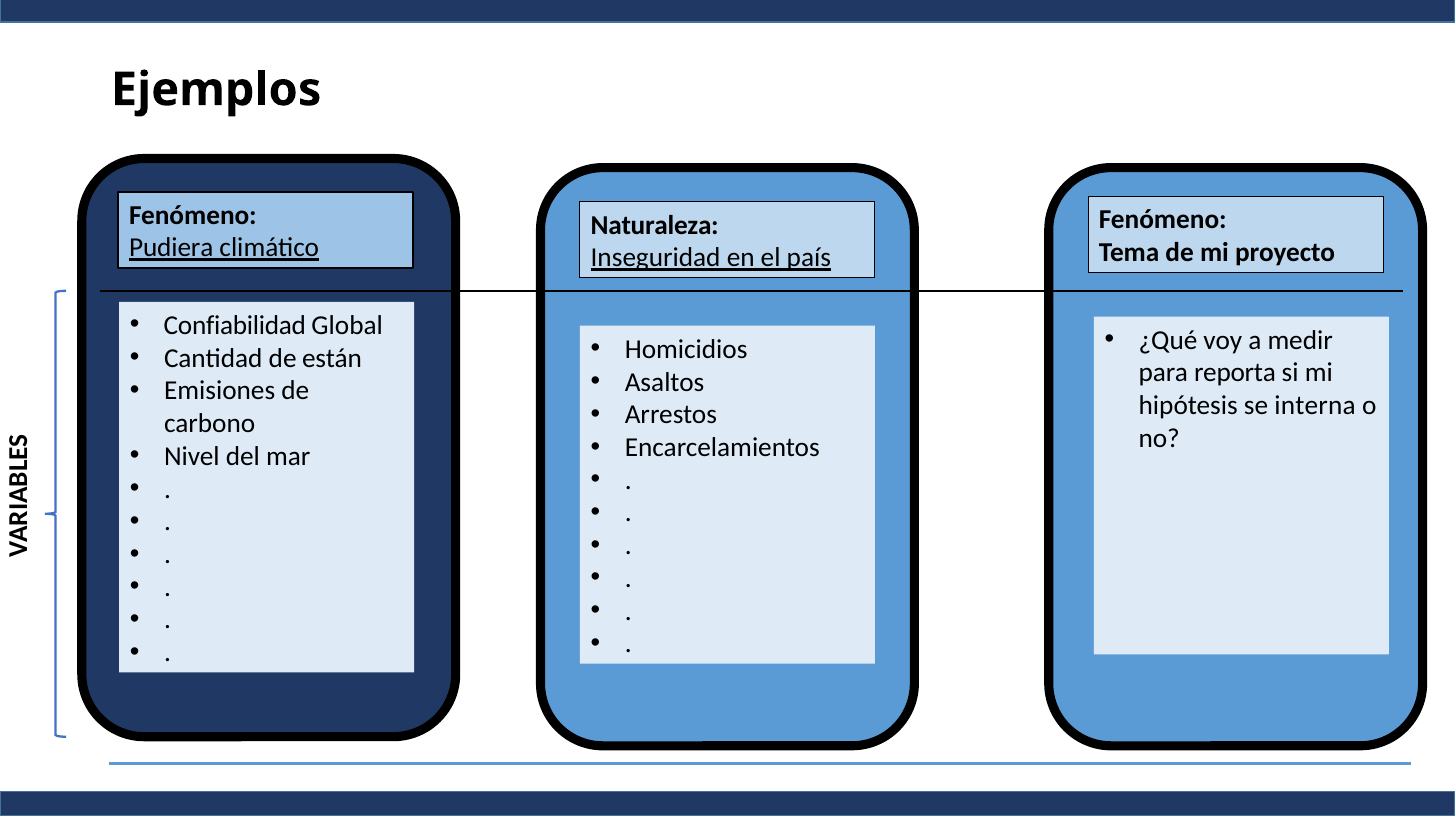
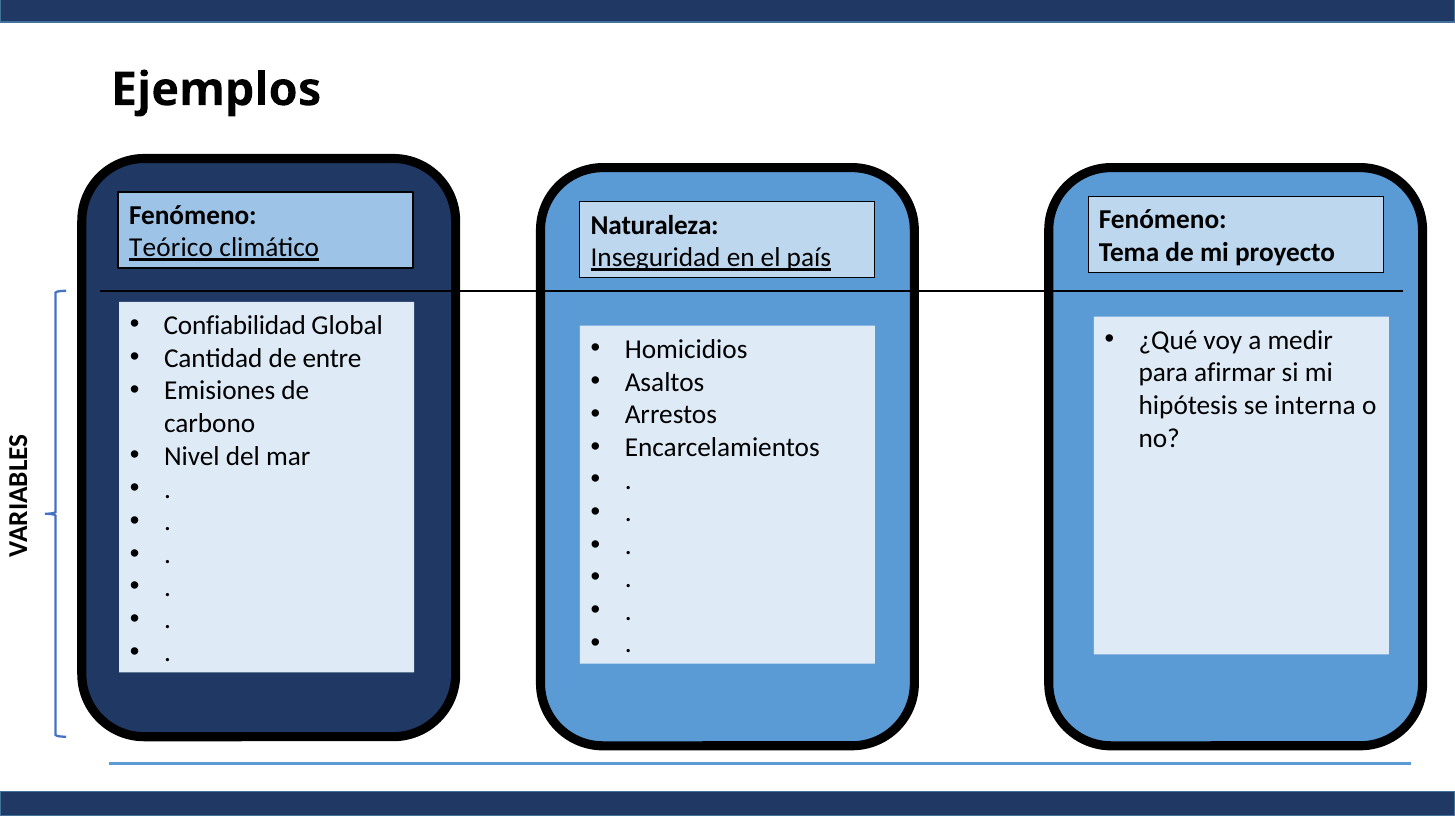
Pudiera: Pudiera -> Teórico (171, 248)
están: están -> entre (332, 358)
reporta: reporta -> afirmar (1235, 373)
